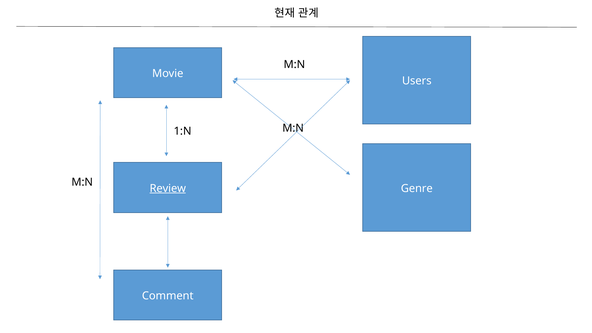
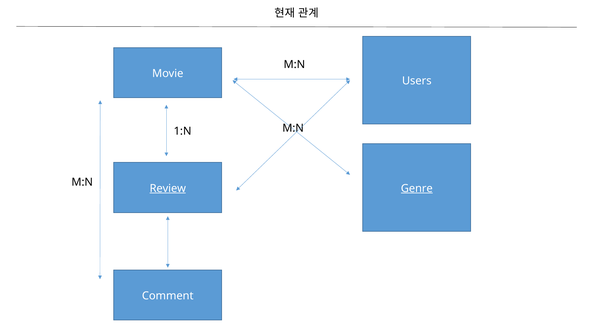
Genre underline: none -> present (417, 188)
